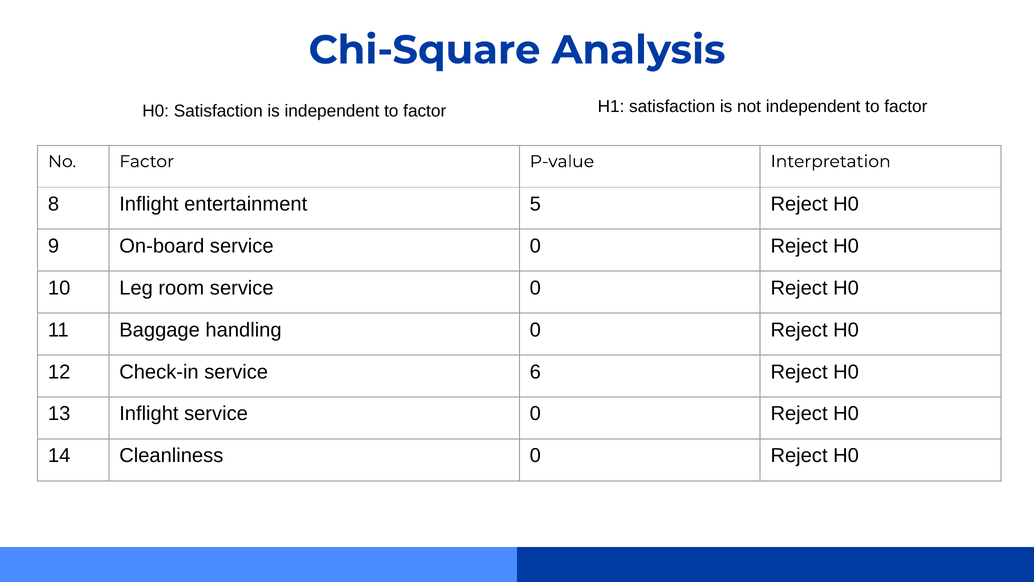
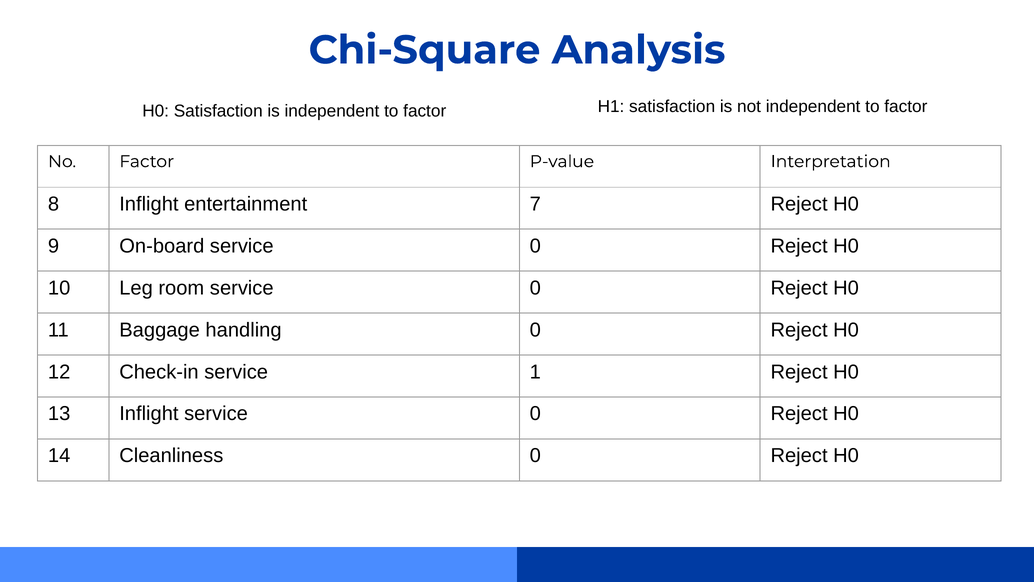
5: 5 -> 7 (535, 204)
6: 6 -> 1 (535, 372)
